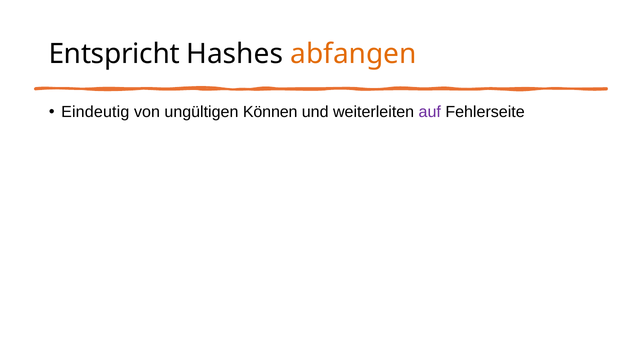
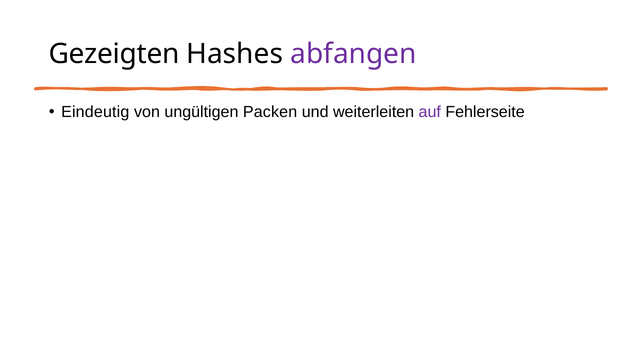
Entspricht: Entspricht -> Gezeigten (114, 54)
abfangen colour: orange -> purple (354, 54)
Können: Können -> Packen (270, 112)
